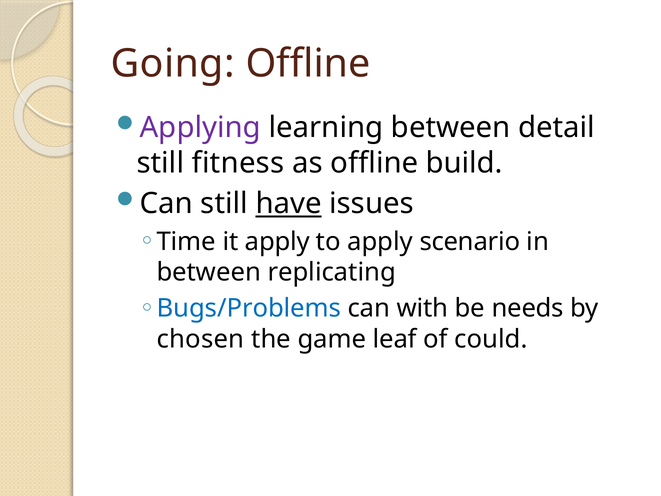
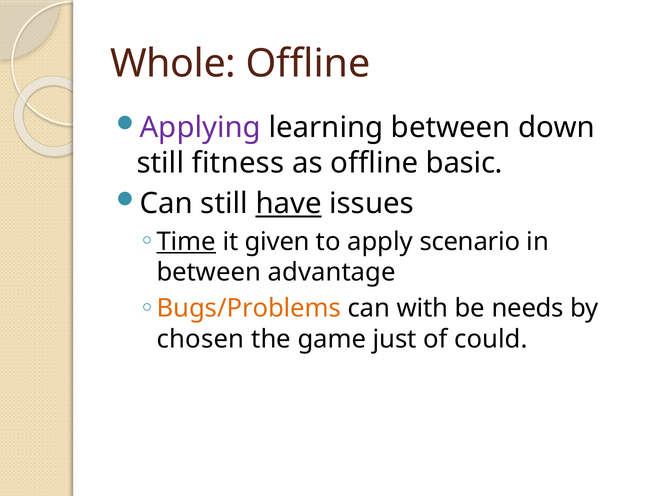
Going: Going -> Whole (173, 64)
detail: detail -> down (557, 128)
build: build -> basic (464, 163)
Time underline: none -> present (186, 241)
it apply: apply -> given (277, 241)
replicating: replicating -> advantage (332, 272)
Bugs/Problems colour: blue -> orange (249, 308)
leaf: leaf -> just (395, 339)
